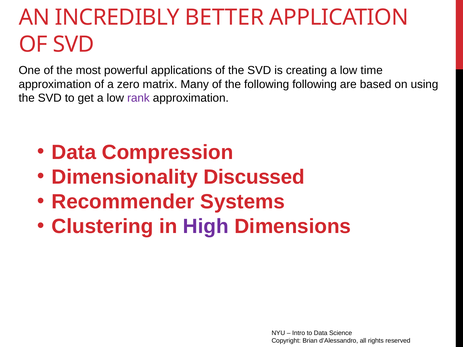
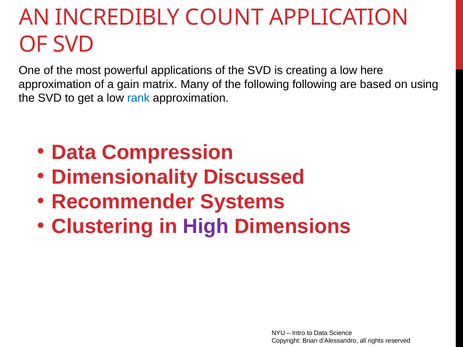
BETTER: BETTER -> COUNT (224, 17)
time: time -> here (372, 70)
zero: zero -> gain (128, 84)
rank colour: purple -> blue (138, 98)
